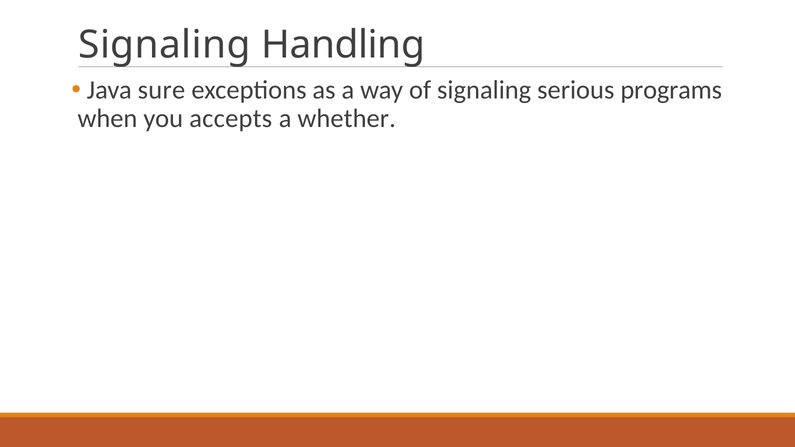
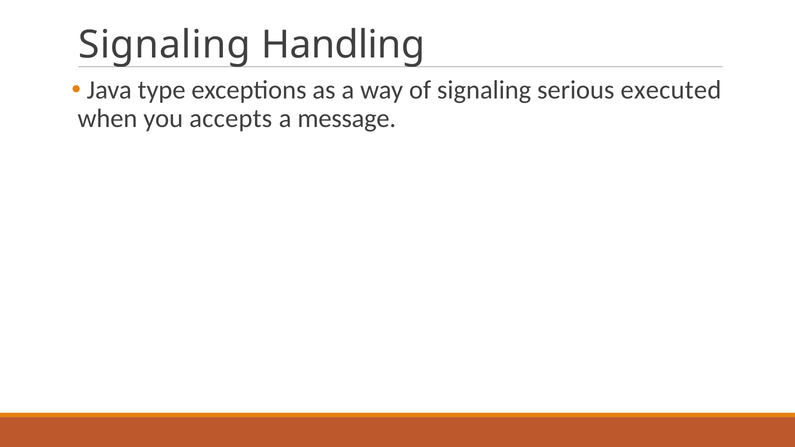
sure: sure -> type (162, 90)
programs: programs -> executed (671, 90)
whether: whether -> message (347, 119)
